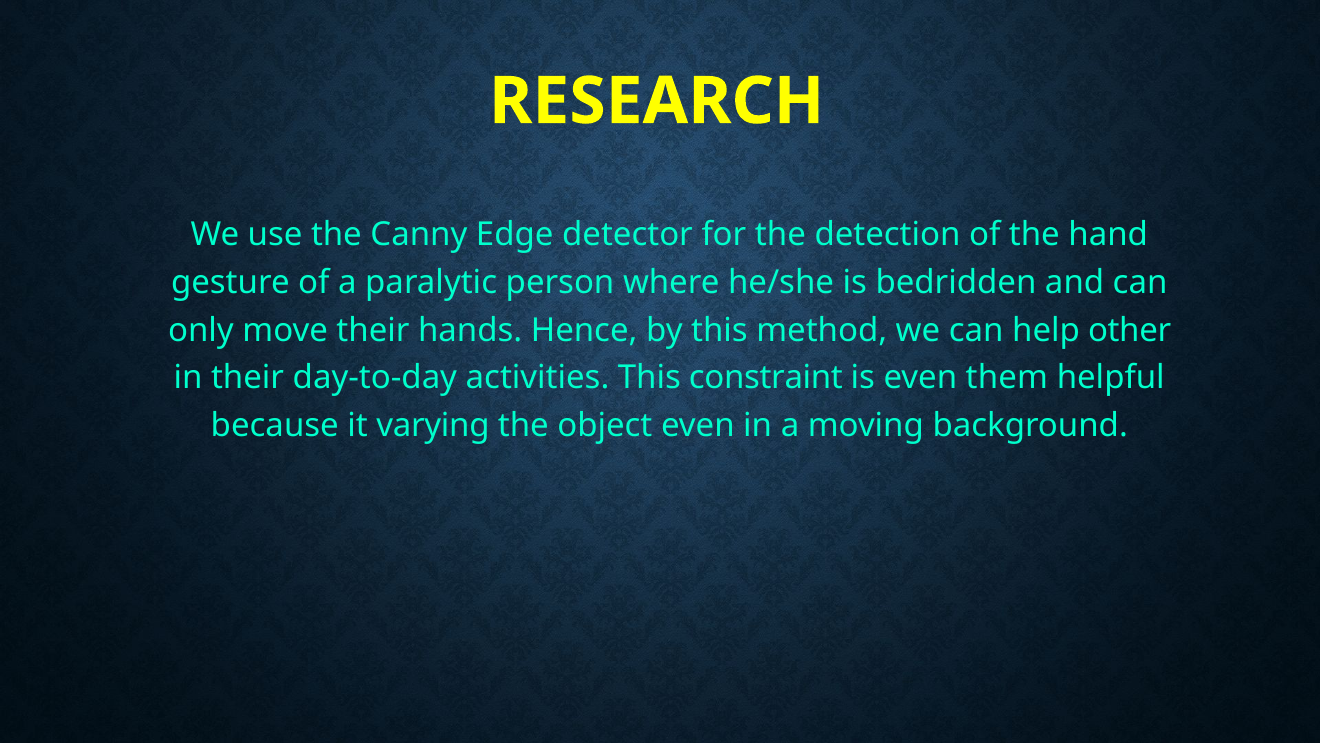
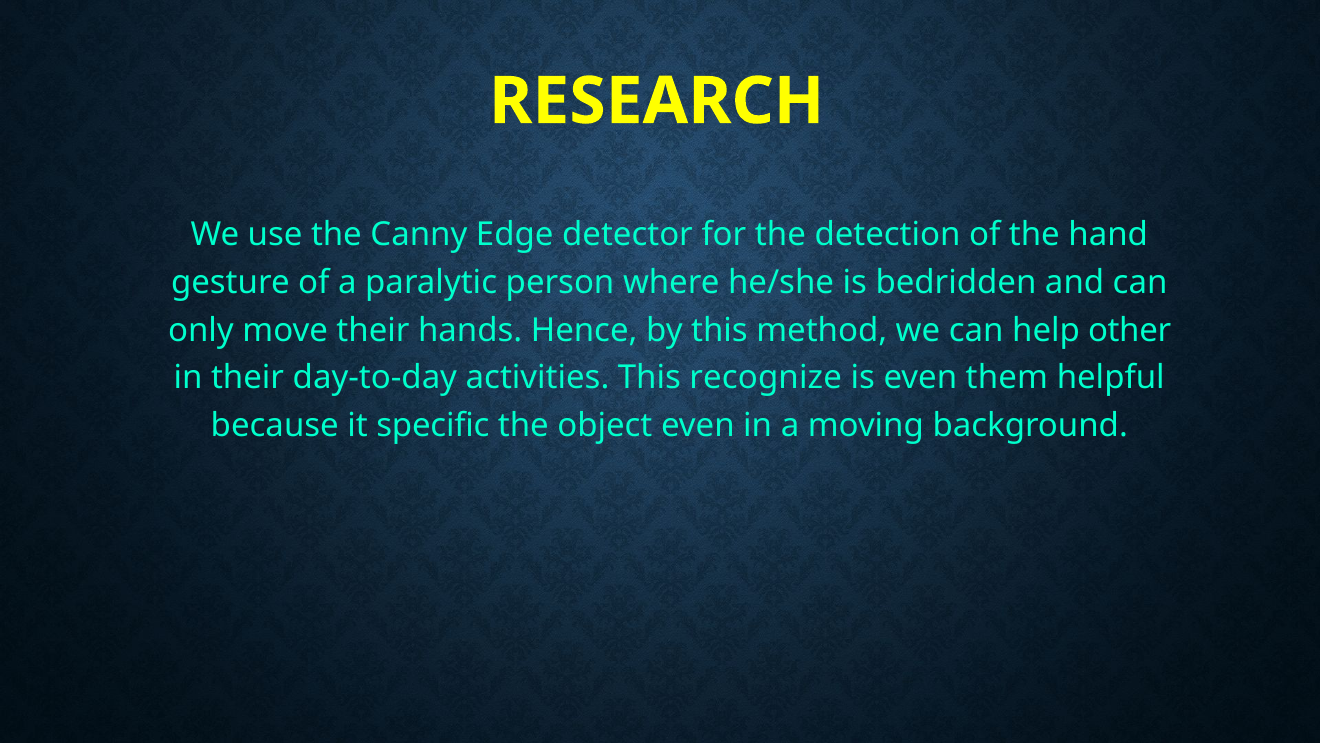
constraint: constraint -> recognize (766, 377)
varying: varying -> specific (433, 425)
